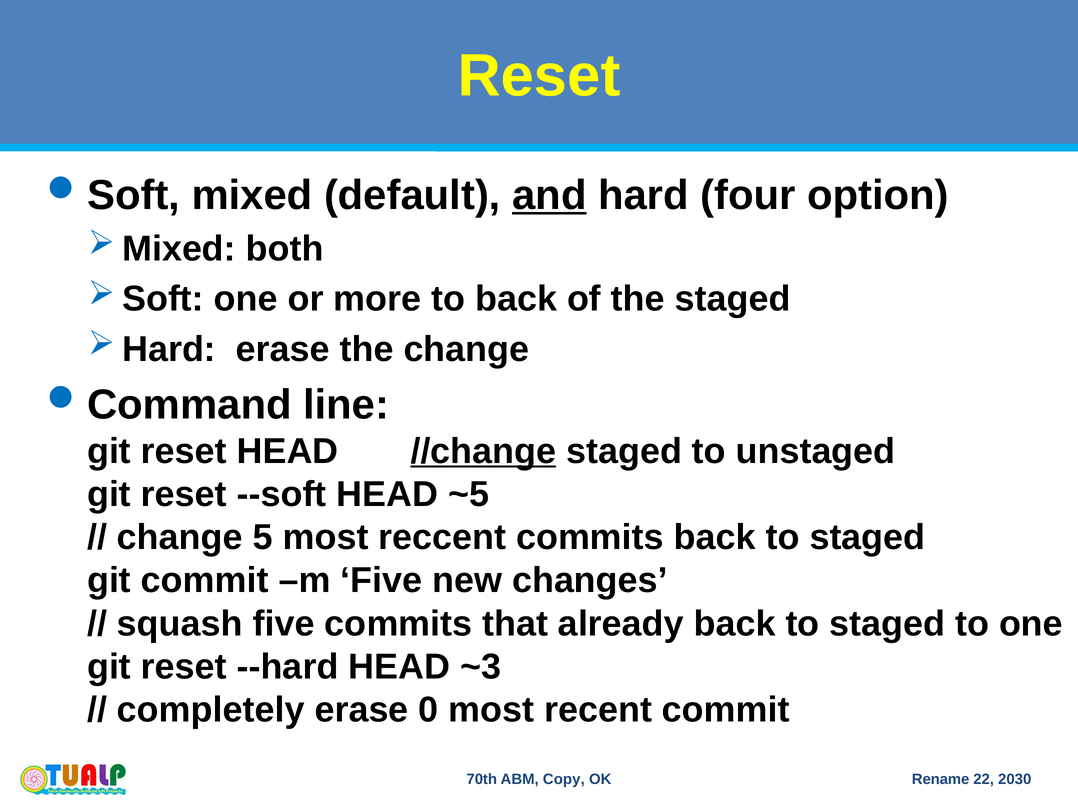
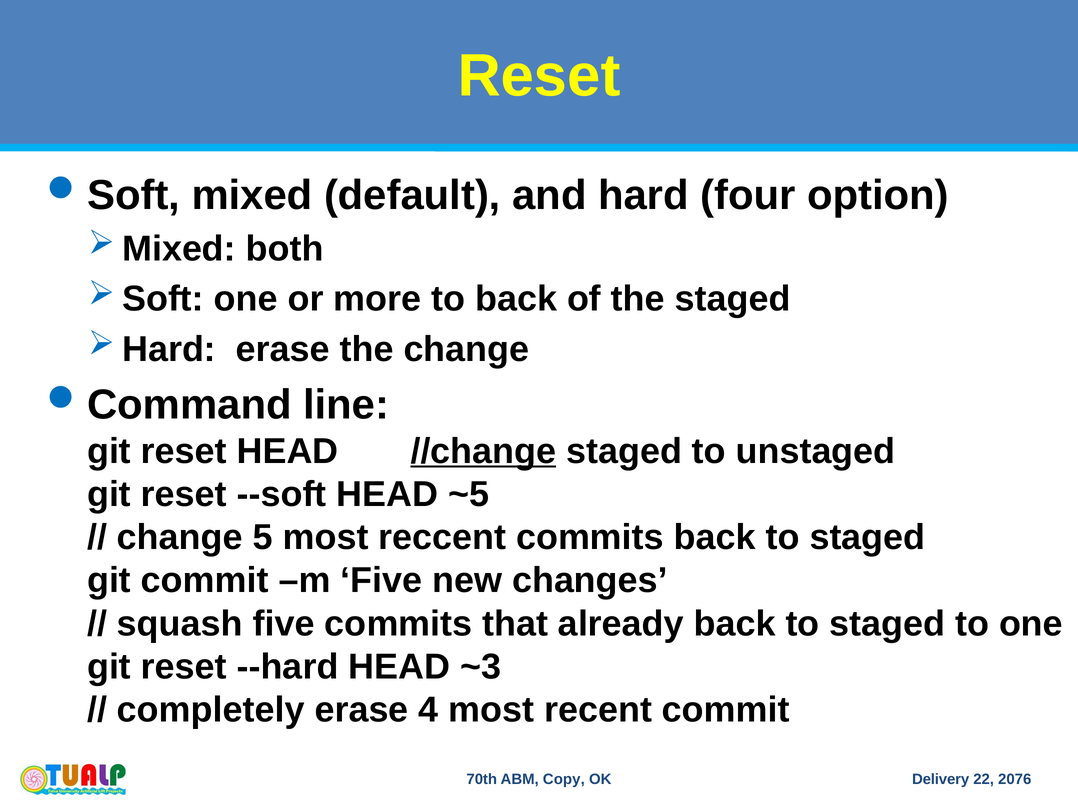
and underline: present -> none (549, 195)
0: 0 -> 4 (428, 710)
Rename: Rename -> Delivery (941, 779)
2030: 2030 -> 2076 (1015, 779)
